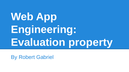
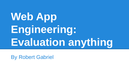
property: property -> anything (91, 43)
